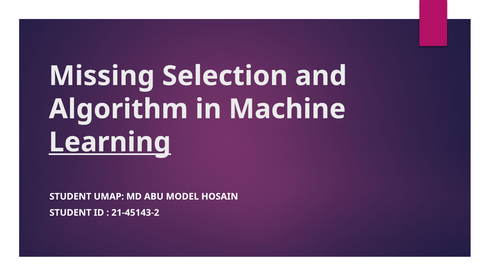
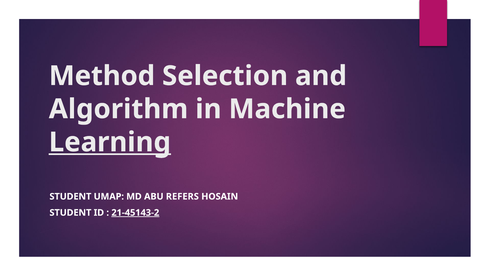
Missing: Missing -> Method (102, 76)
MODEL: MODEL -> REFERS (182, 196)
21-45143-2 underline: none -> present (135, 212)
